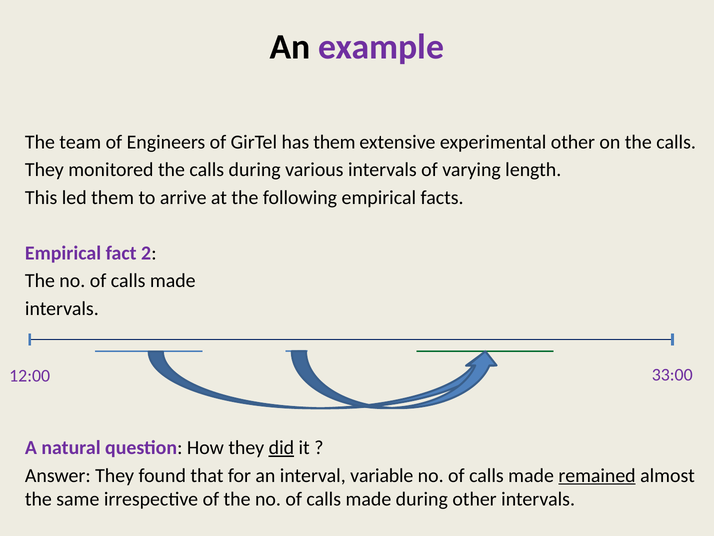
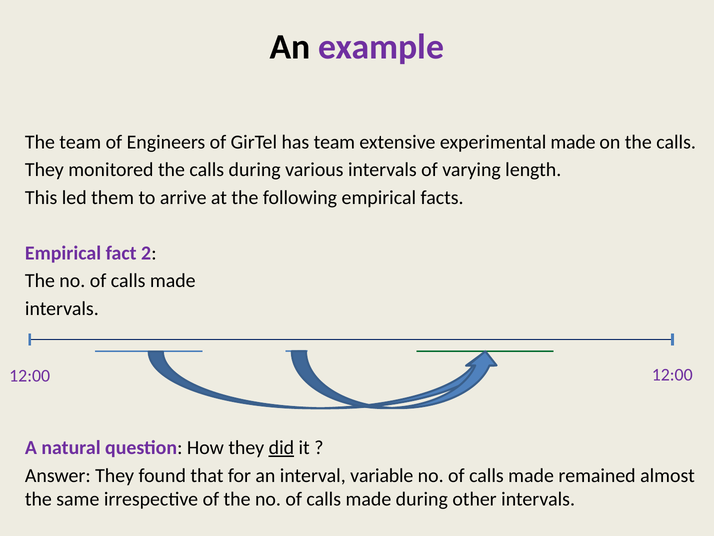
has them: them -> team (334, 142)
experimental other: other -> made (573, 142)
12:00 33:00: 33:00 -> 12:00 (672, 375)
remained underline: present -> none (597, 475)
